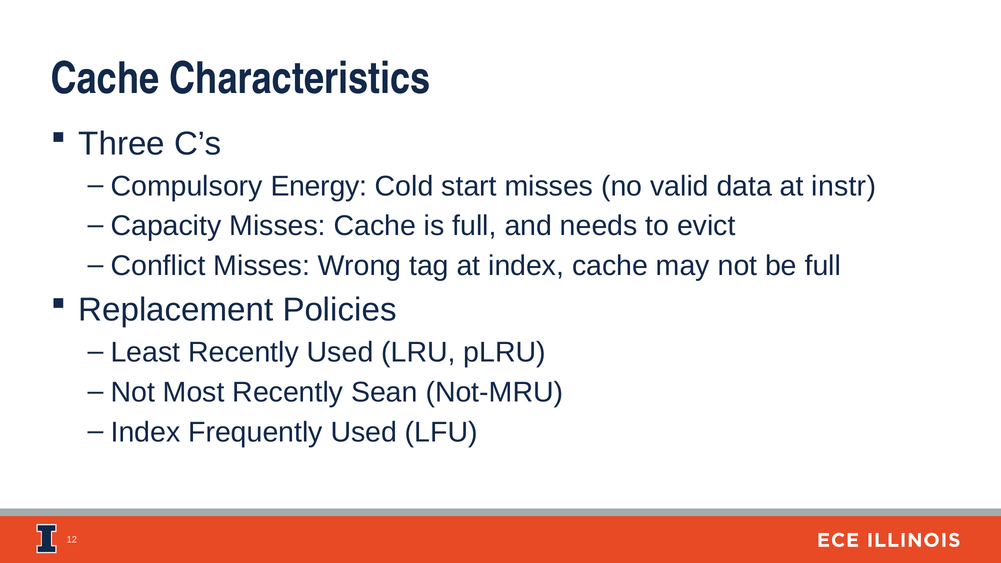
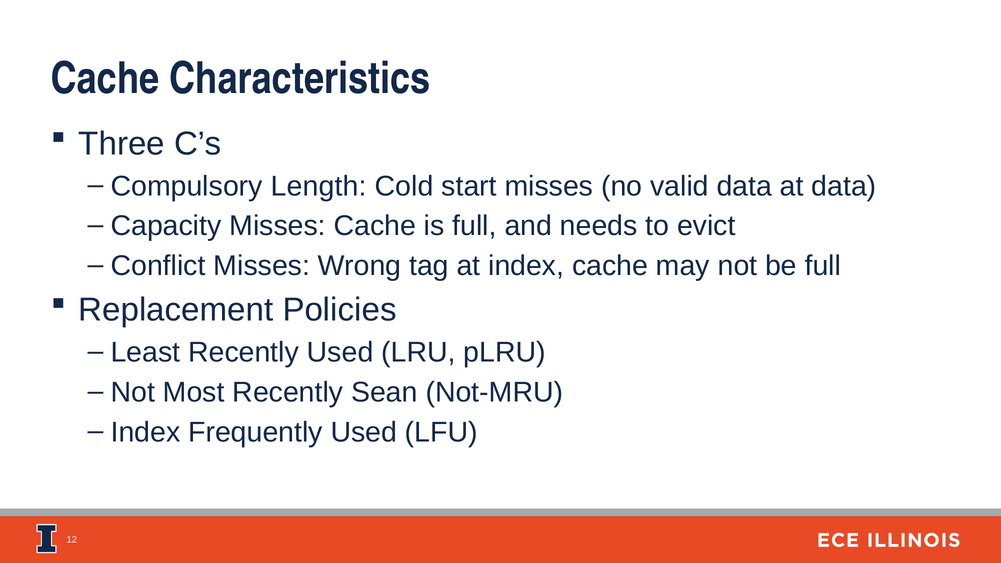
Energy: Energy -> Length (319, 186)
at instr: instr -> data (844, 186)
